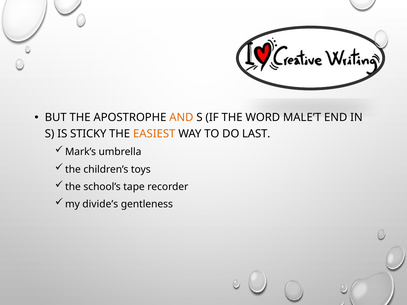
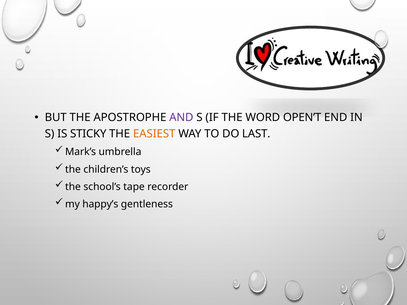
AND colour: orange -> purple (181, 118)
MALE’T: MALE’T -> OPEN’T (302, 118)
divide’s: divide’s -> happy’s (100, 204)
